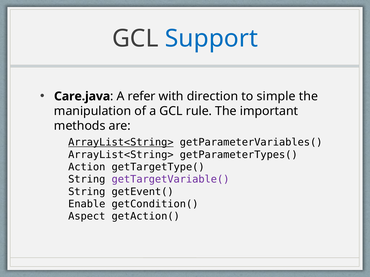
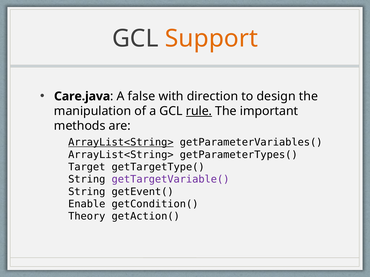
Support colour: blue -> orange (211, 39)
refer: refer -> false (141, 96)
simple: simple -> design (276, 96)
rule underline: none -> present (199, 111)
Action: Action -> Target (87, 167)
Aspect: Aspect -> Theory (87, 217)
